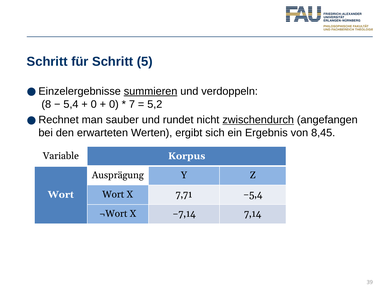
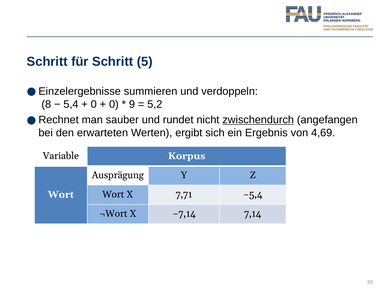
summieren underline: present -> none (151, 91)
7: 7 -> 9 (132, 104)
8,45: 8,45 -> 4,69 (323, 133)
